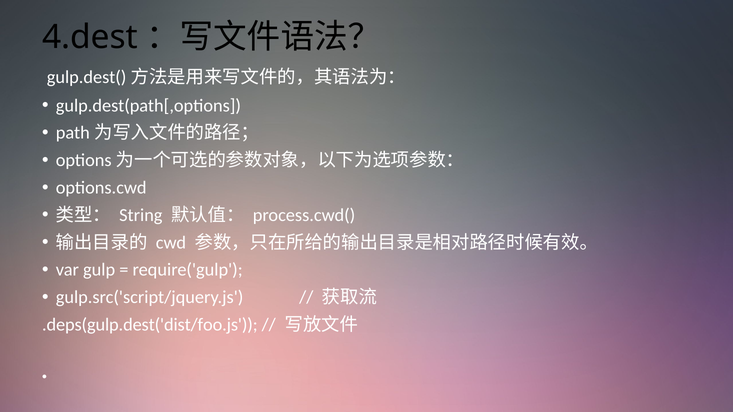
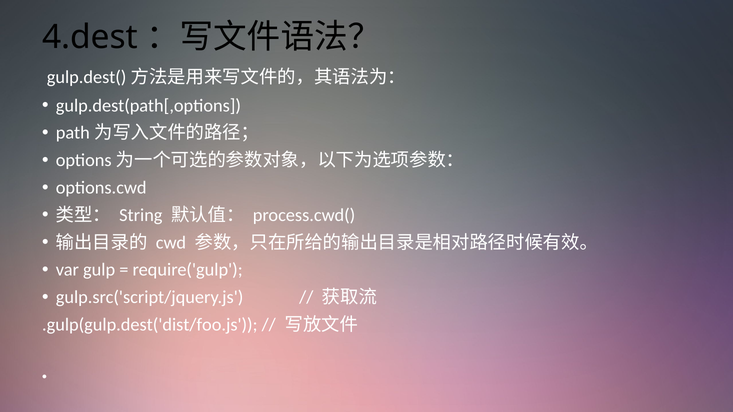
.deps(gulp.dest('dist/foo.js: .deps(gulp.dest('dist/foo.js -> .gulp(gulp.dest('dist/foo.js (150, 325)
